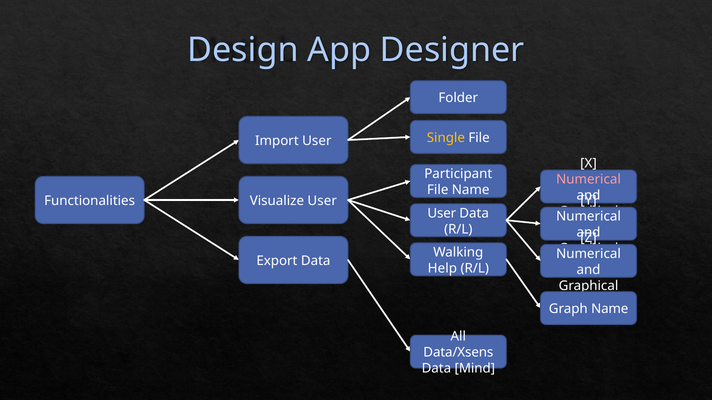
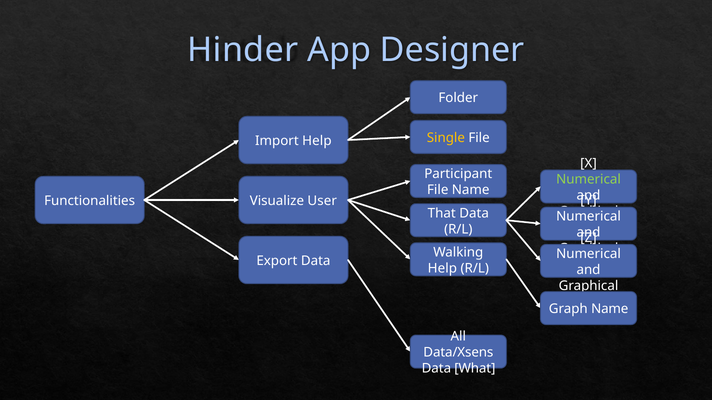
Design: Design -> Hinder (243, 50)
Import User: User -> Help (317, 141)
Numerical colour: pink -> light green (589, 180)
User: User -> That (442, 213)
Mind: Mind -> What (475, 369)
